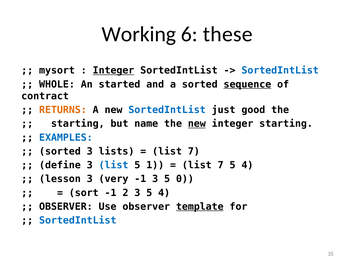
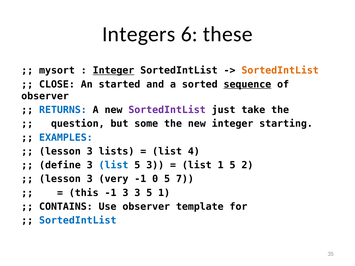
Working: Working -> Integers (139, 34)
SortedIntList colour: blue -> orange (280, 71)
WHOLE: WHOLE -> CLOSE (57, 84)
contract: contract -> observer (45, 96)
RETURNS colour: orange -> blue (63, 110)
SortedIntList colour: blue -> purple (167, 110)
good: good -> take (253, 110)
starting: starting -> question (78, 124)
name: name -> some (146, 124)
new underline: present -> none (197, 124)
sorted: sorted -> lesson (60, 151)
7: 7 -> 4 (194, 151)
5 1: 1 -> 3 (155, 165)
7: 7 -> 1 (221, 165)
4: 4 -> 2 (247, 165)
-1 3: 3 -> 0 (155, 179)
0: 0 -> 7 (185, 179)
sort: sort -> this (84, 193)
-1 2: 2 -> 3 (125, 193)
3 5 4: 4 -> 1 (164, 193)
OBSERVER: OBSERVER -> CONTAINS (66, 207)
template underline: present -> none (200, 207)
